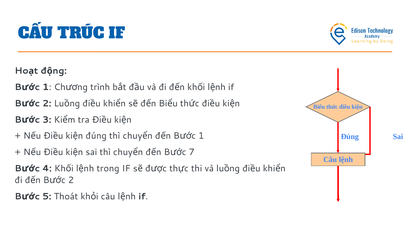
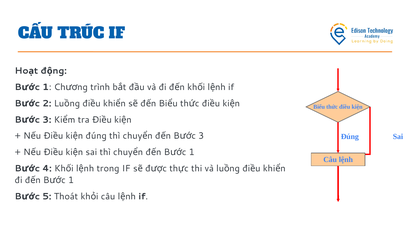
1: 1 -> 3 (201, 136)
7: 7 -> 1 (192, 152)
2: 2 -> 1 (71, 180)
